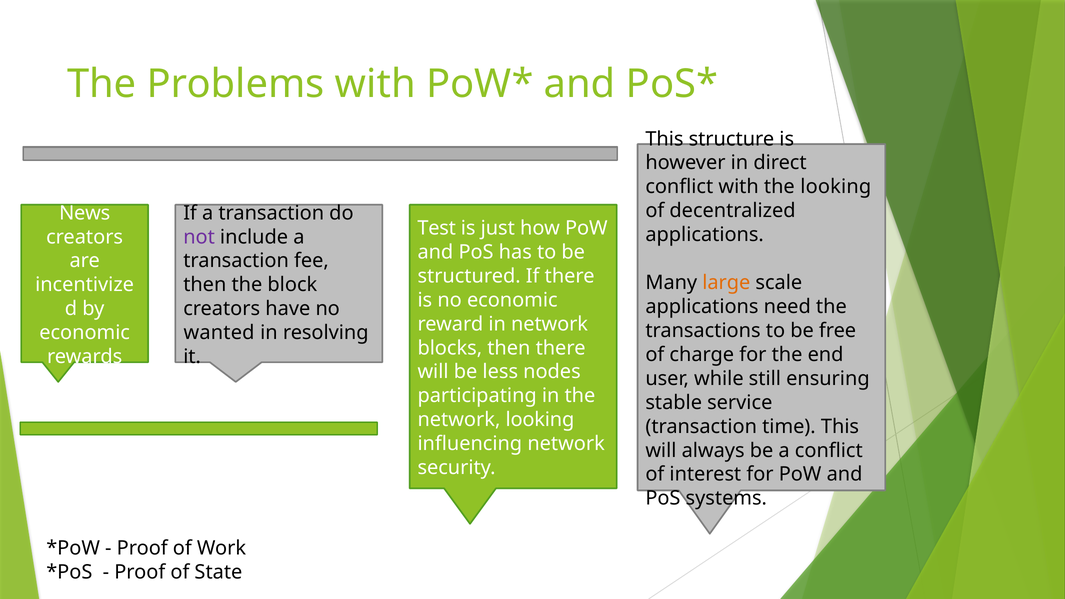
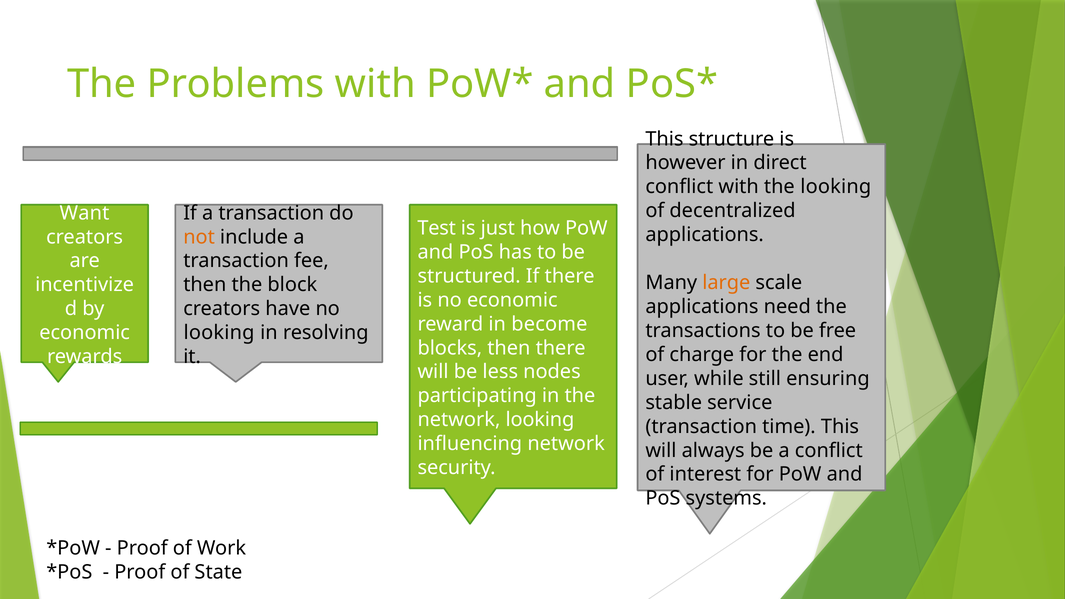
News: News -> Want (84, 213)
not colour: purple -> orange (199, 237)
in network: network -> become (549, 324)
wanted: wanted -> looking (219, 333)
